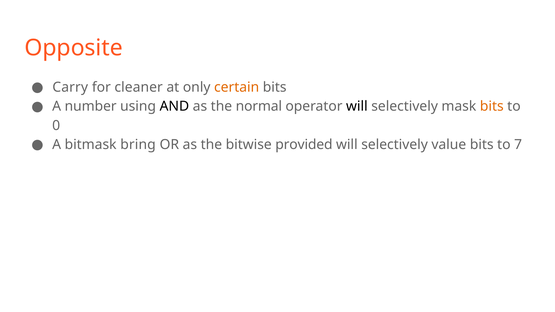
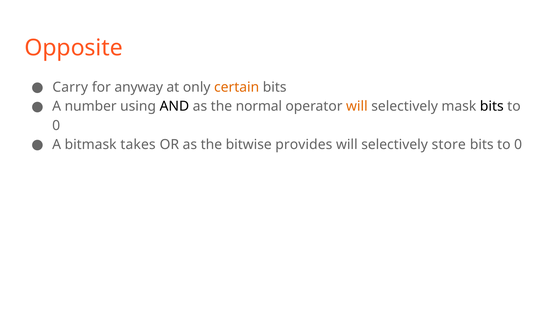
cleaner: cleaner -> anyway (139, 87)
will colour: black -> orange (357, 106)
bits colour: orange -> black (492, 106)
bring: bring -> takes (138, 145)
provided: provided -> provides (304, 145)
value: value -> store (449, 145)
7: 7 -> 0 (518, 145)
